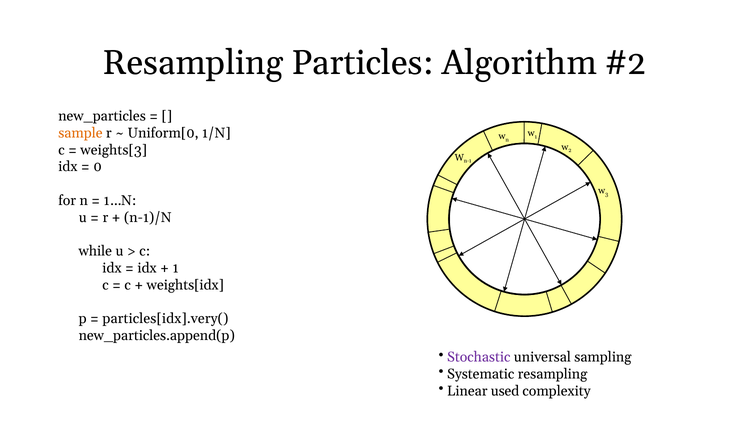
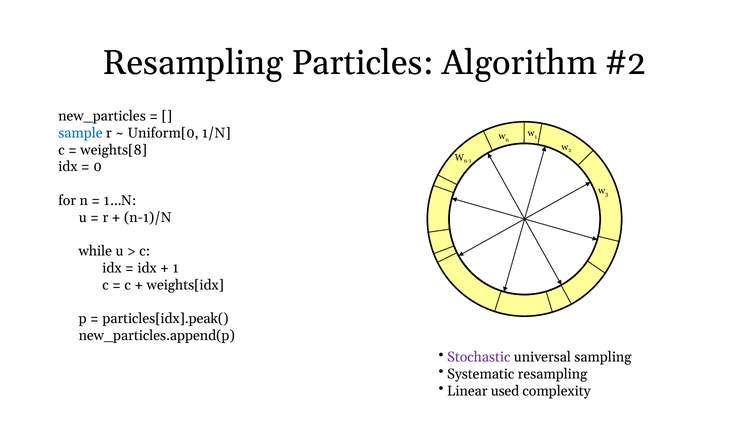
sample colour: orange -> blue (80, 133)
weights[3: weights[3 -> weights[8 (114, 150)
particles[idx].very(: particles[idx].very( -> particles[idx].peak( (165, 319)
